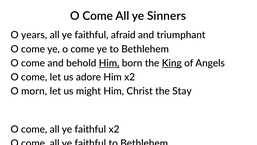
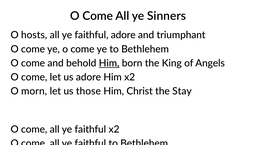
years: years -> hosts (34, 35)
faithful afraid: afraid -> adore (123, 35)
King underline: present -> none (172, 63)
might: might -> those (88, 91)
